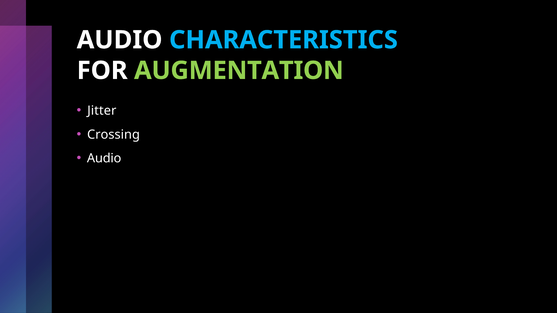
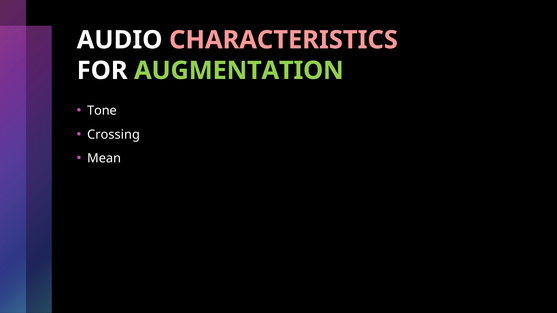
CHARACTERISTICS colour: light blue -> pink (283, 40)
Jitter: Jitter -> Tone (102, 111)
Audio: Audio -> Mean (104, 158)
